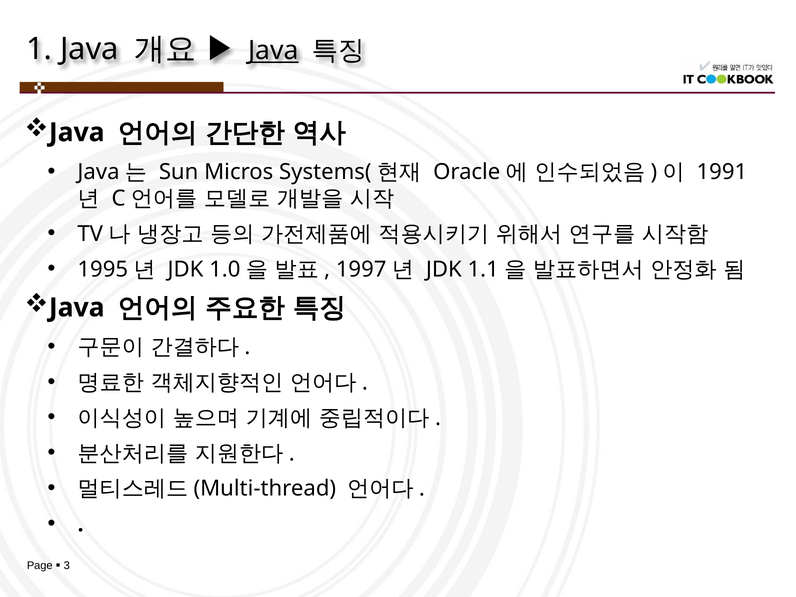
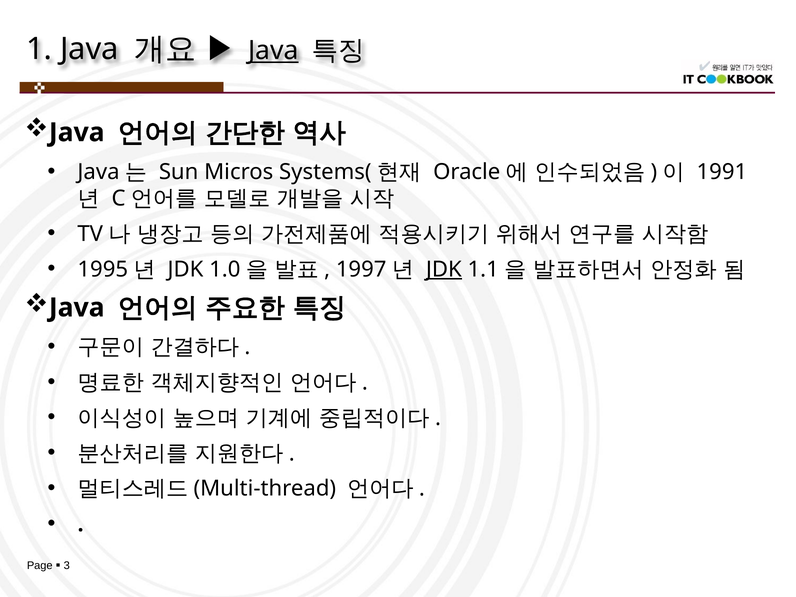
JDK underline: none -> present (444, 269)
